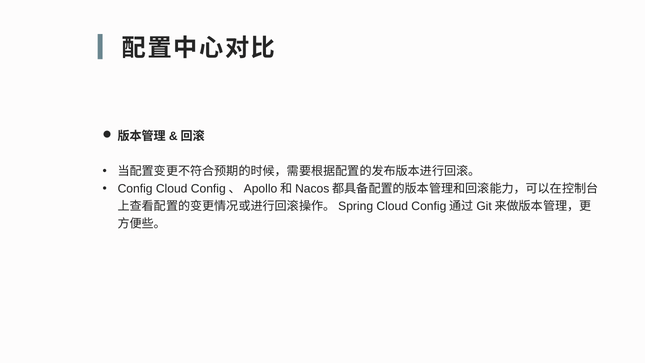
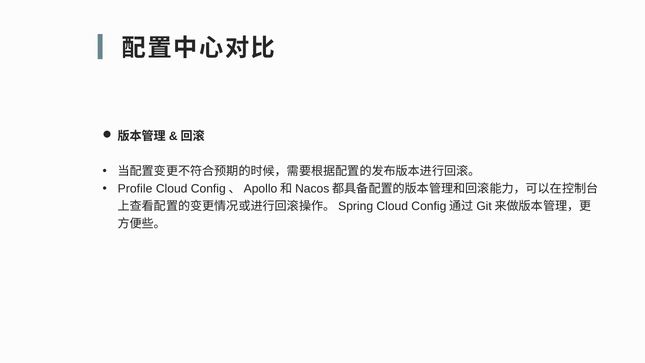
Config: Config -> Profile (135, 189)
